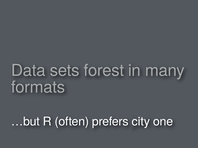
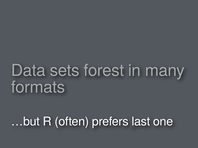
city: city -> last (141, 122)
